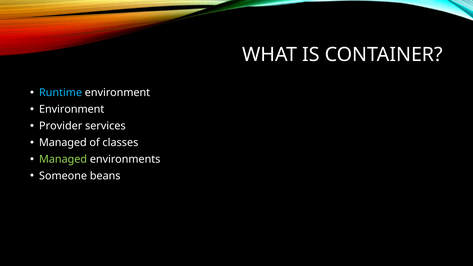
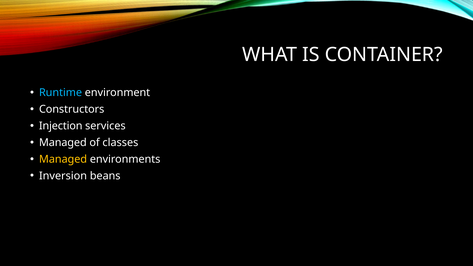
Environment: Environment -> Constructors (72, 109)
Provider: Provider -> Injection (61, 126)
Managed colour: light green -> yellow (63, 159)
Someone: Someone -> Inversion (63, 176)
